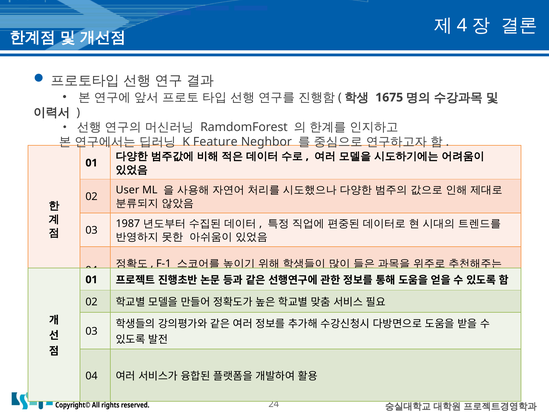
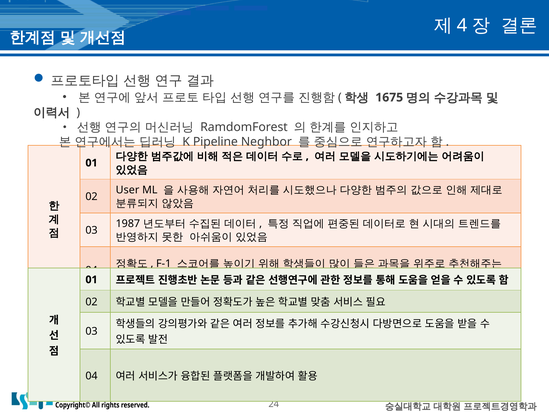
Feature: Feature -> Pipeline (215, 142)
